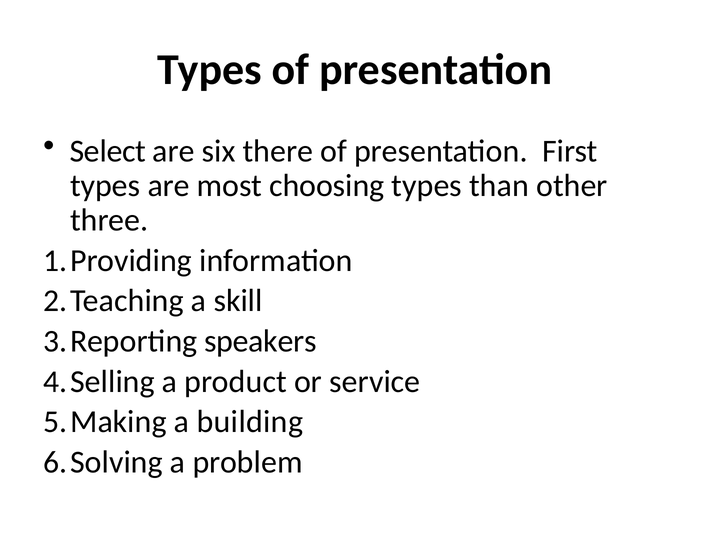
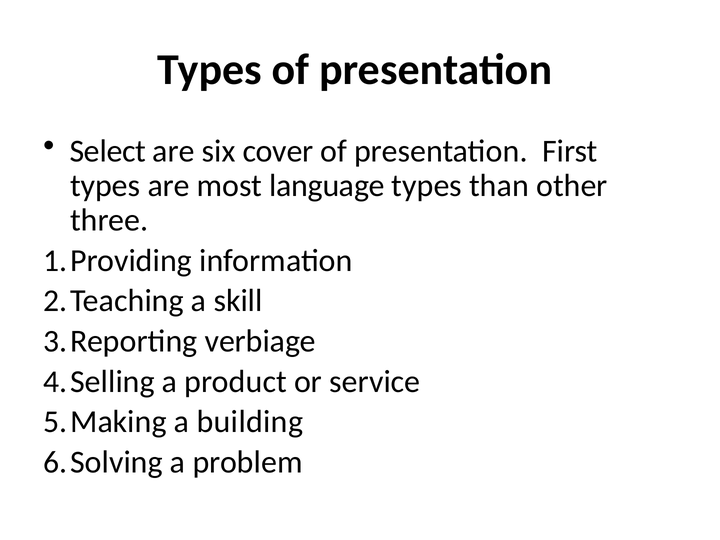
there: there -> cover (278, 151)
choosing: choosing -> language (327, 186)
speakers: speakers -> verbiage (260, 341)
